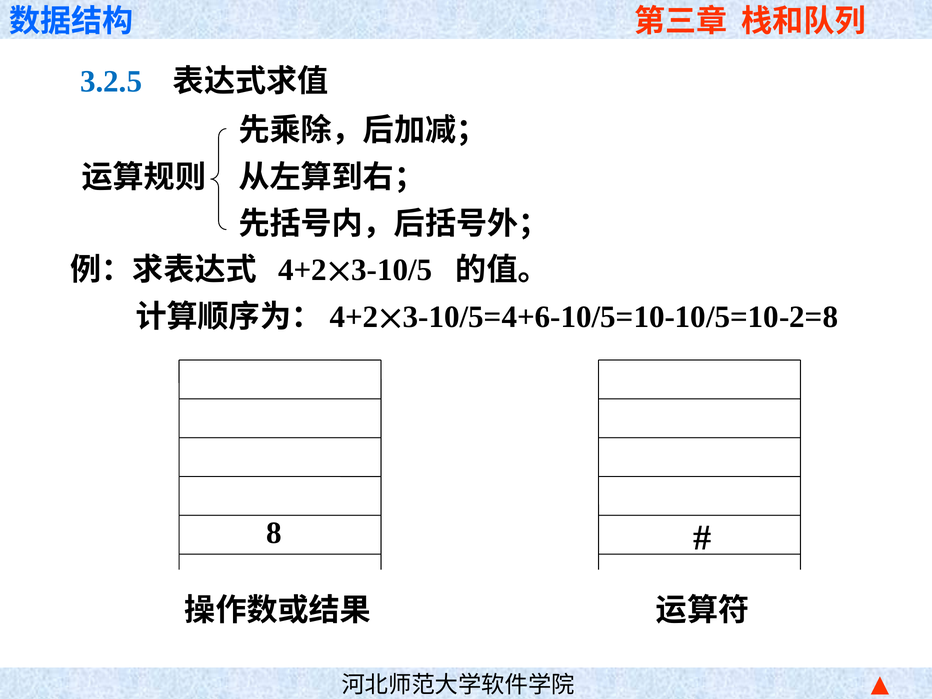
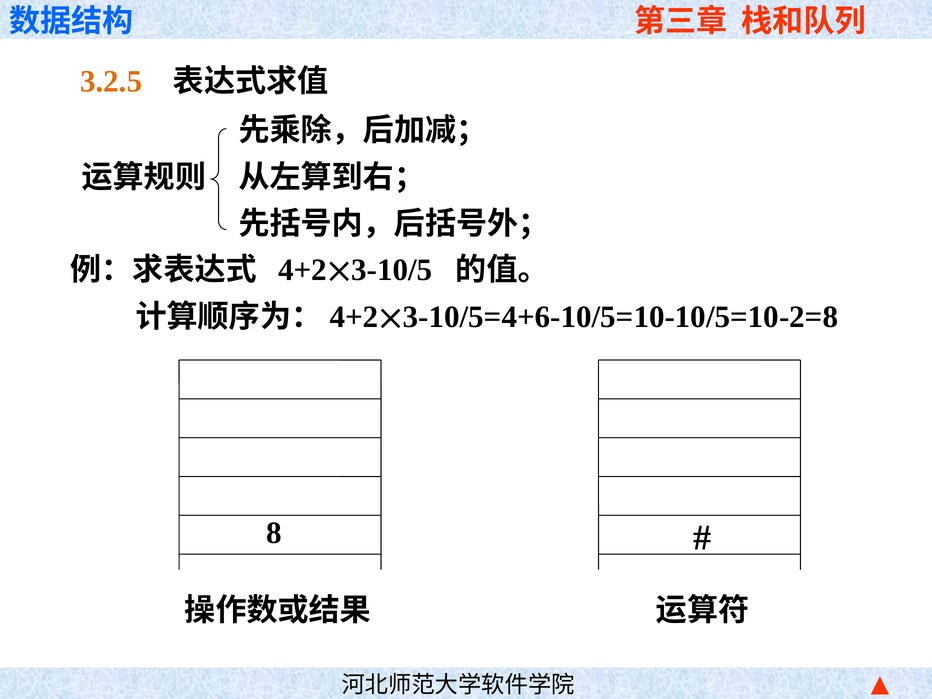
3.2.5 colour: blue -> orange (111, 81)
